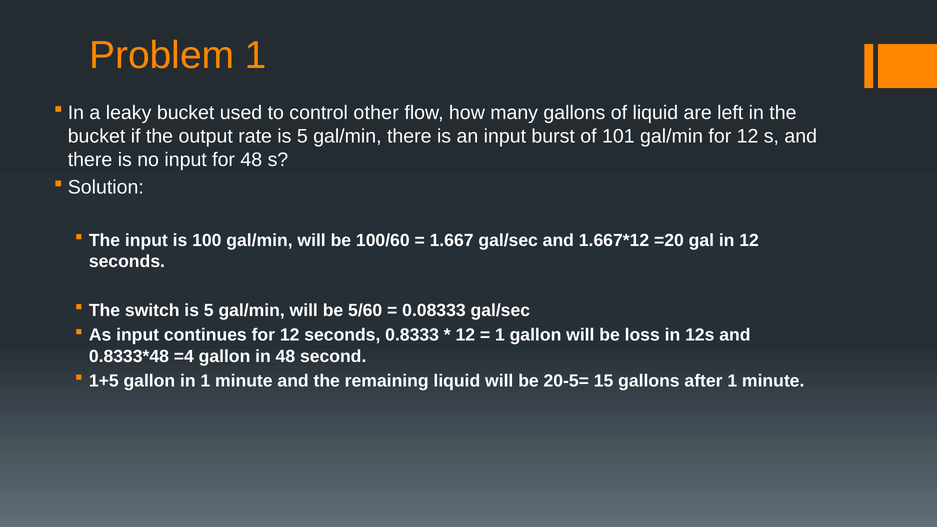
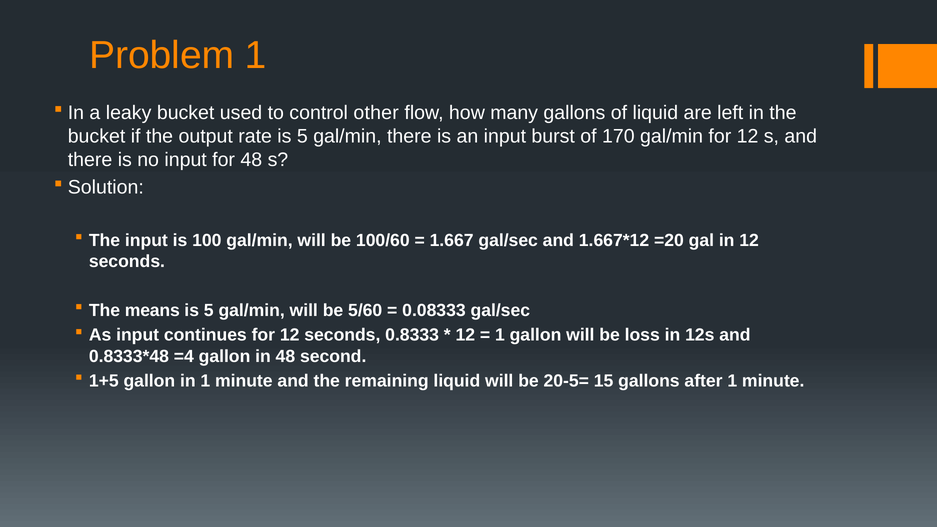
101: 101 -> 170 (618, 136)
switch: switch -> means (152, 311)
